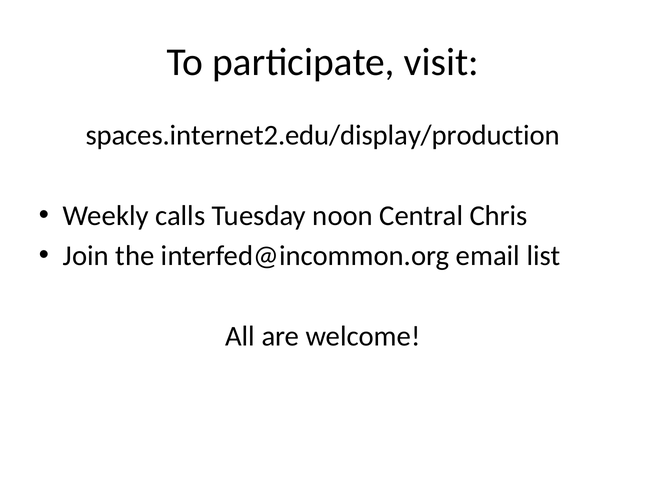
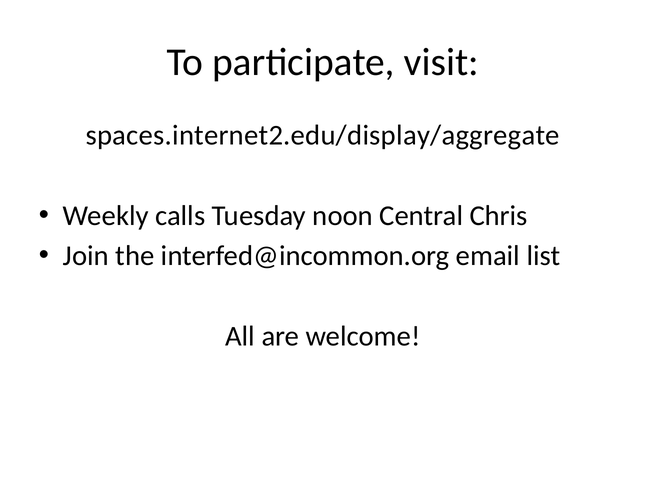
spaces.internet2.edu/display/production: spaces.internet2.edu/display/production -> spaces.internet2.edu/display/aggregate (323, 136)
